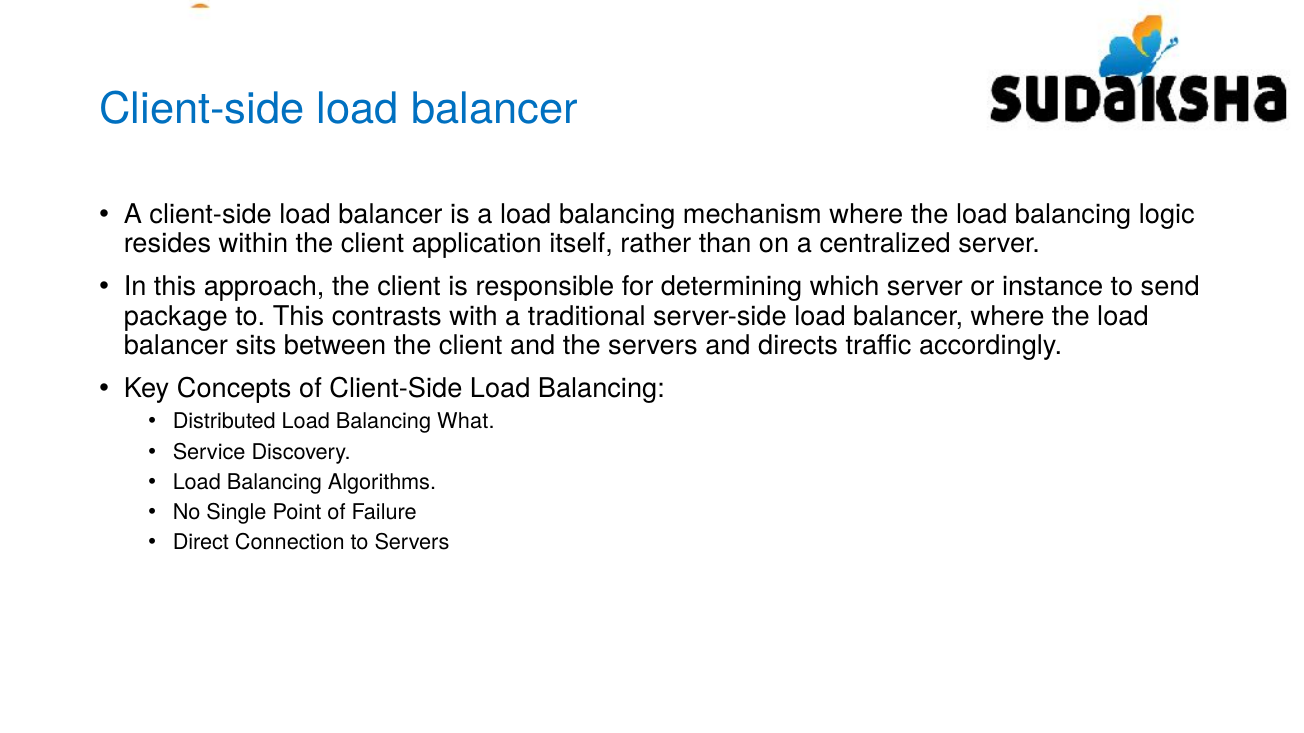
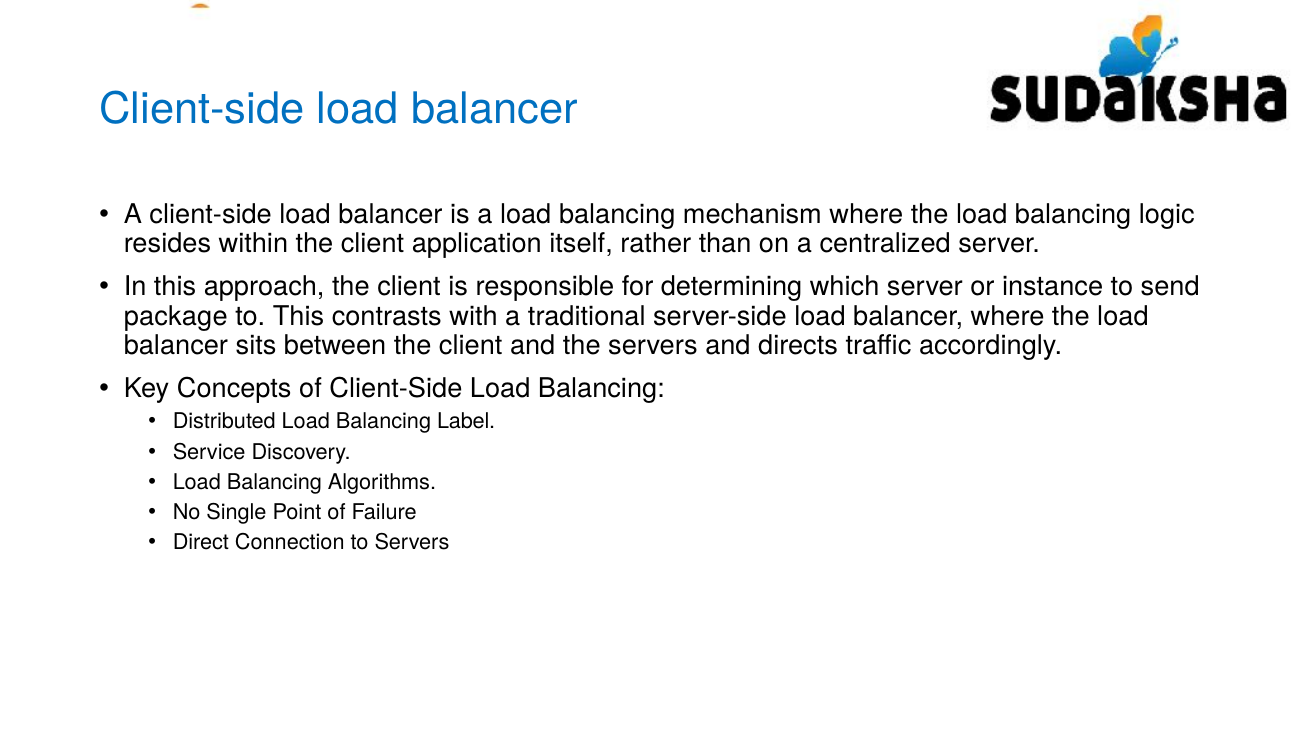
What: What -> Label (466, 422)
